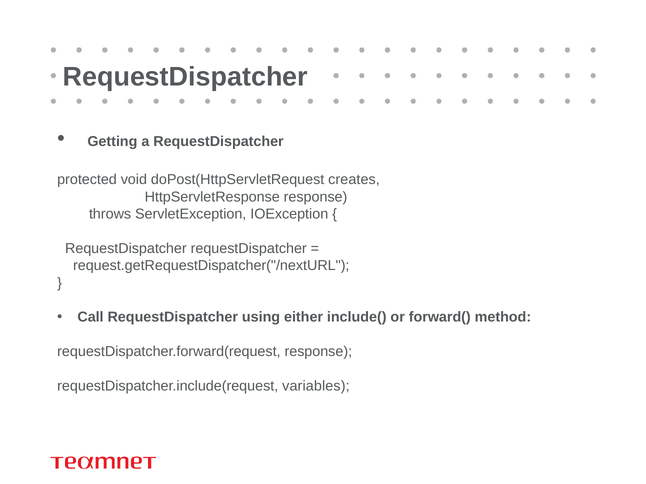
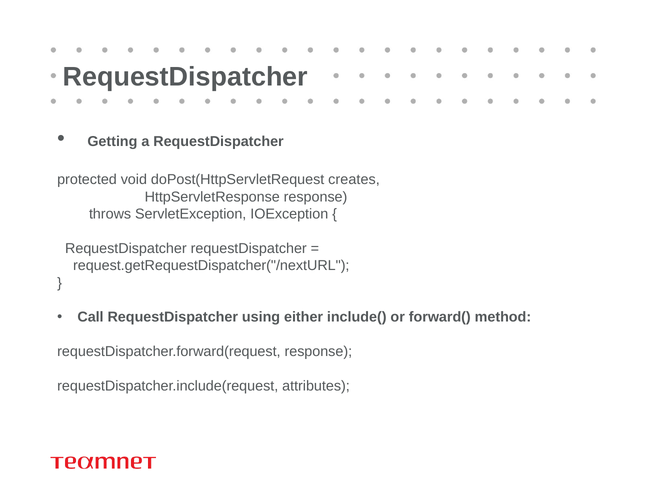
variables: variables -> attributes (316, 386)
